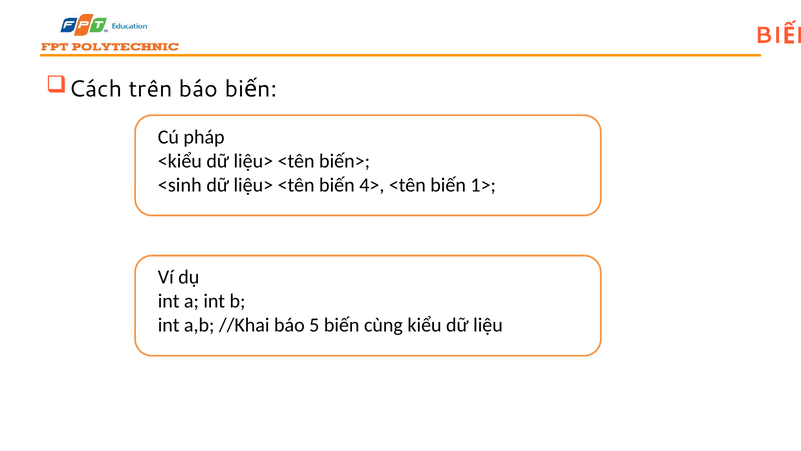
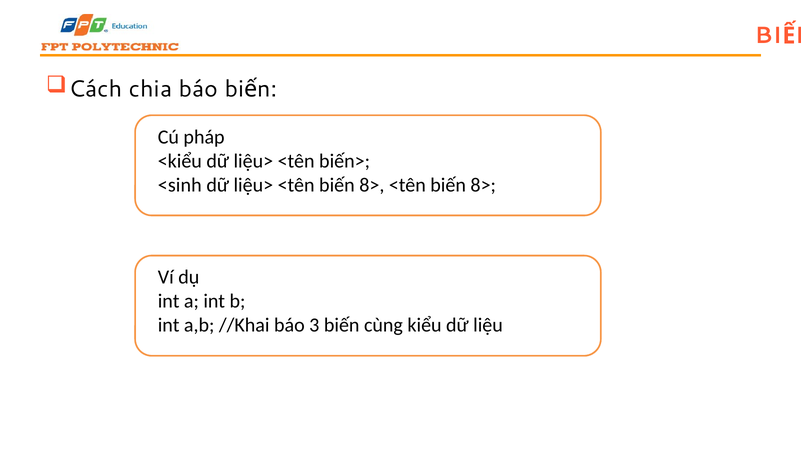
trên: trên -> chia (150, 89)
liệu> <tên biến 4>: 4> -> 8> (372, 185)
1>: 1> -> 8> (483, 185)
5: 5 -> 3 (314, 325)
